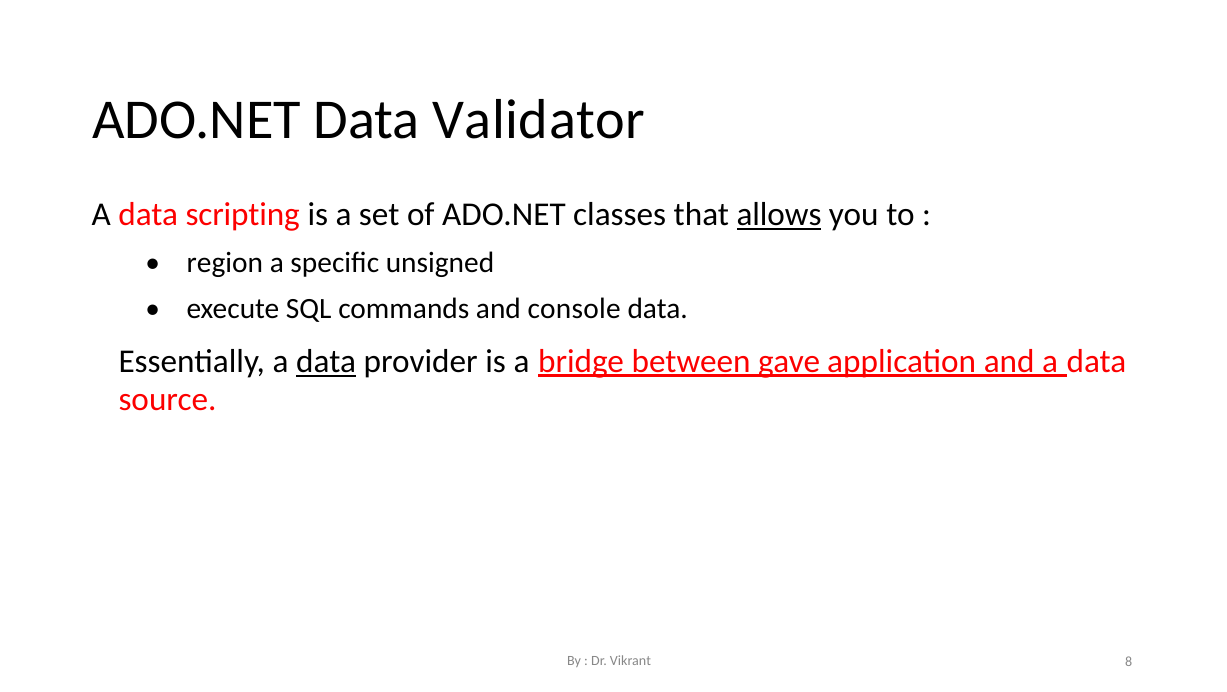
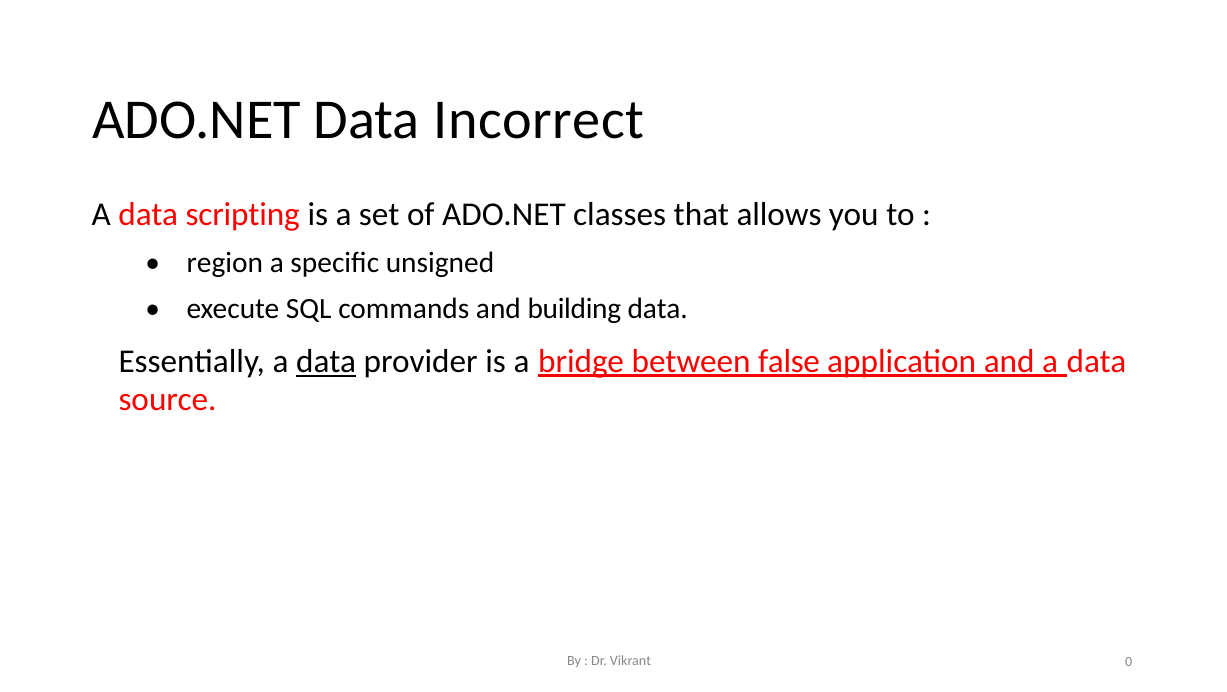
Validator: Validator -> Incorrect (539, 120)
allows underline: present -> none (779, 214)
console: console -> building (574, 308)
gave: gave -> false (789, 361)
8: 8 -> 0 (1129, 661)
